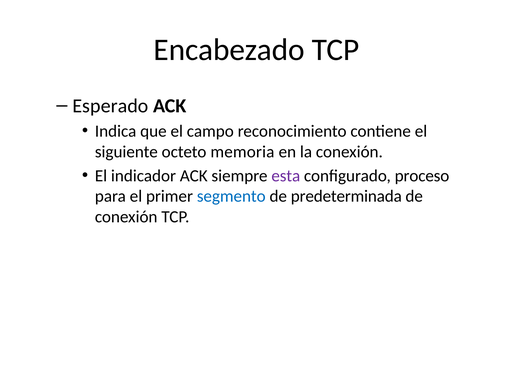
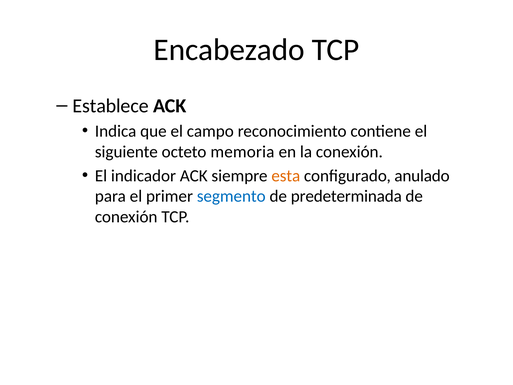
Esperado: Esperado -> Establece (111, 106)
esta colour: purple -> orange (286, 176)
proceso: proceso -> anulado (422, 176)
